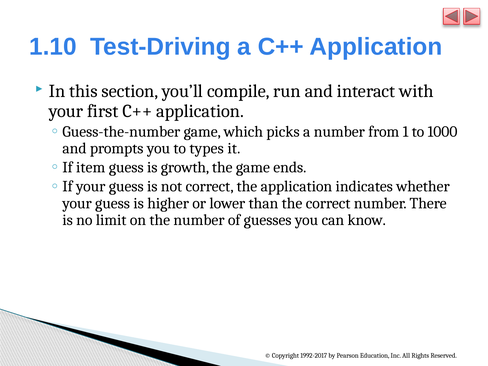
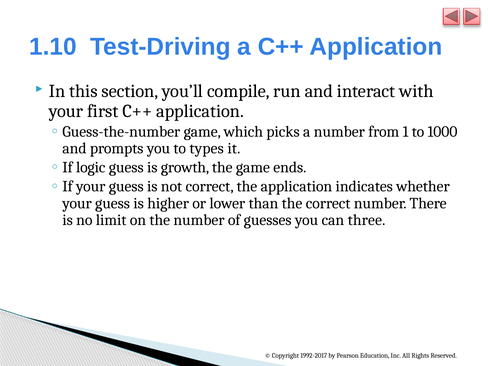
item: item -> logic (91, 167)
know: know -> three (367, 220)
